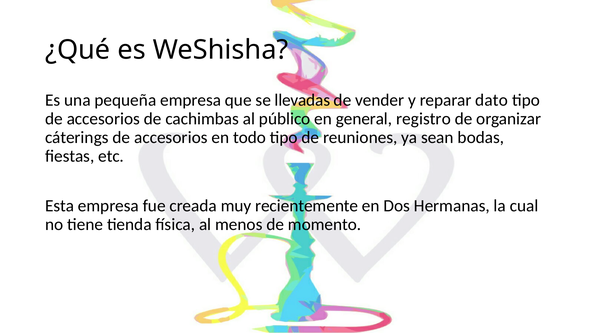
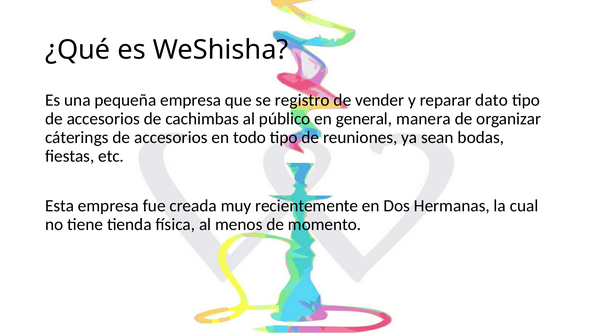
llevadas: llevadas -> registro (302, 100)
registro: registro -> manera (423, 119)
